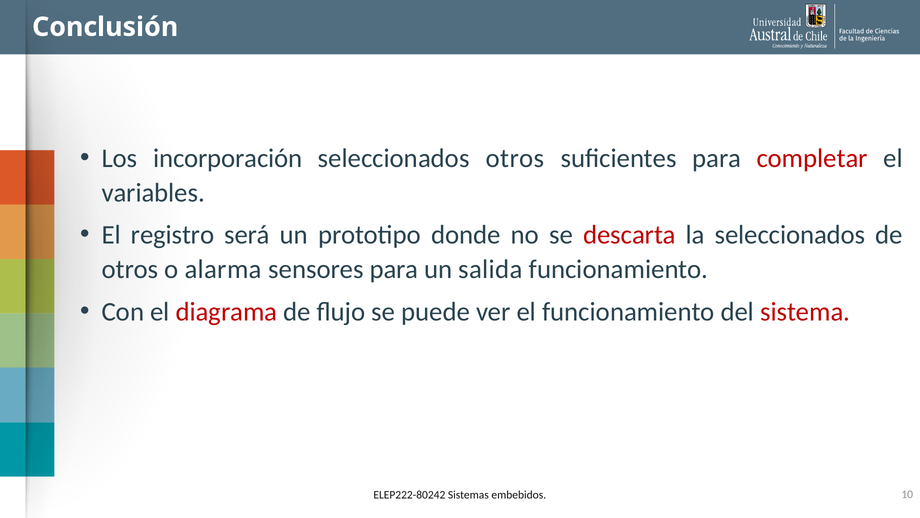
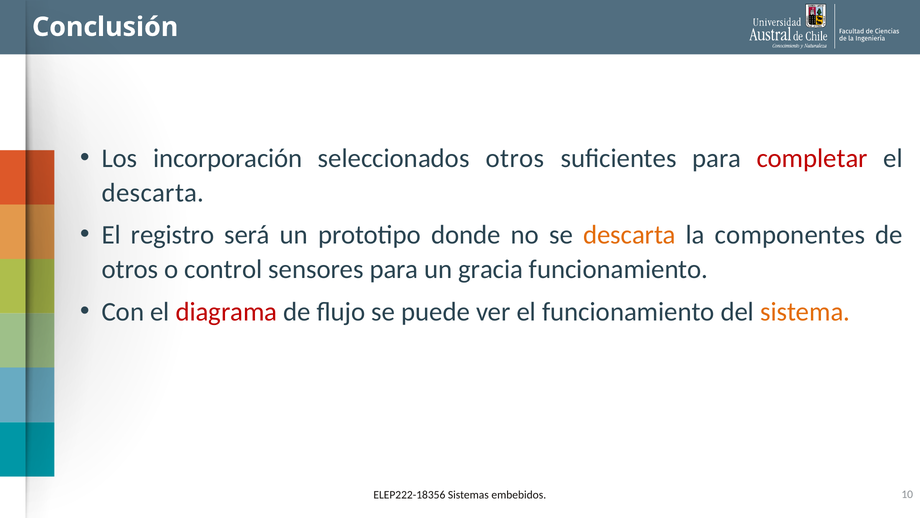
variables: variables -> descarta (153, 193)
descarta colour: red -> orange (629, 235)
la seleccionados: seleccionados -> componentes (790, 235)
alarma: alarma -> control (223, 269)
salida: salida -> gracia (491, 269)
sistema colour: red -> orange (805, 311)
ELEP222-80242: ELEP222-80242 -> ELEP222-18356 (409, 495)
